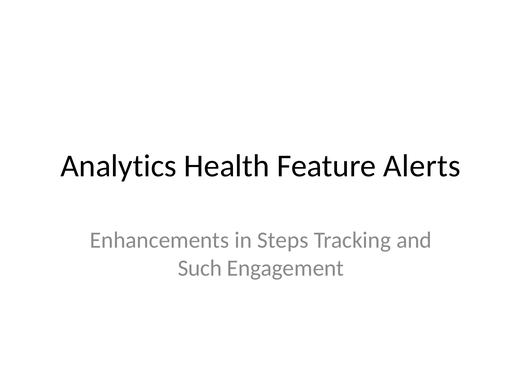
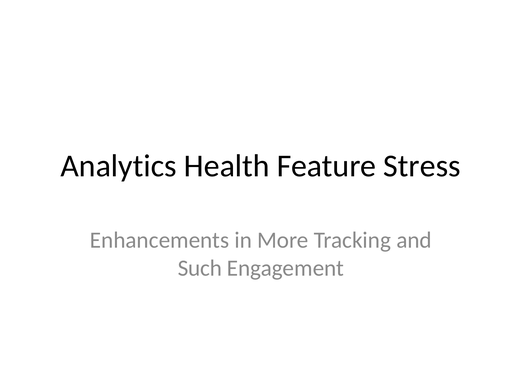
Alerts: Alerts -> Stress (422, 166)
Steps: Steps -> More (283, 240)
